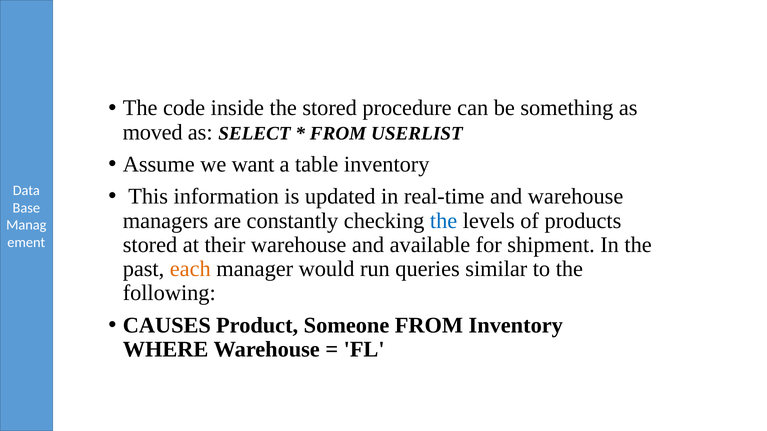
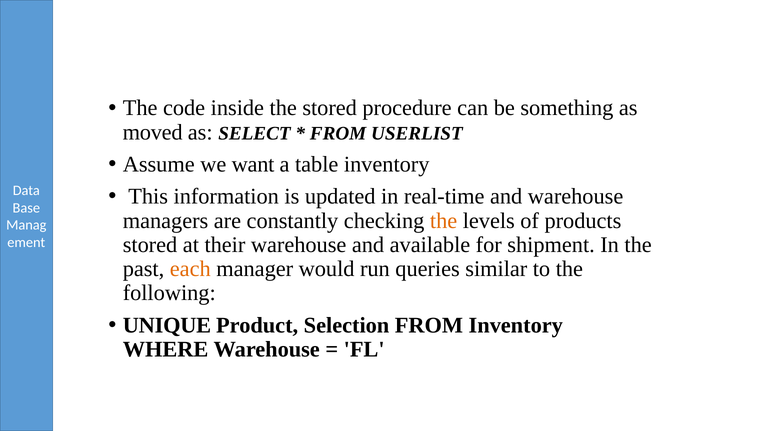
the colour: blue -> orange (444, 221)
CAUSES: CAUSES -> UNIQUE (167, 326)
Someone: Someone -> Selection (347, 326)
